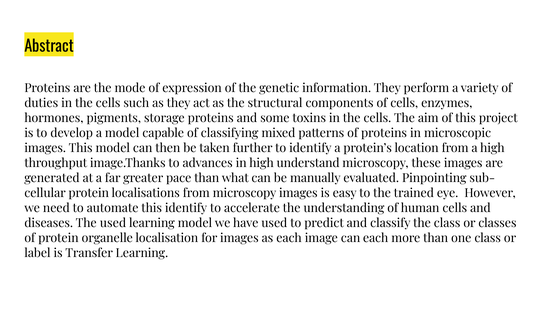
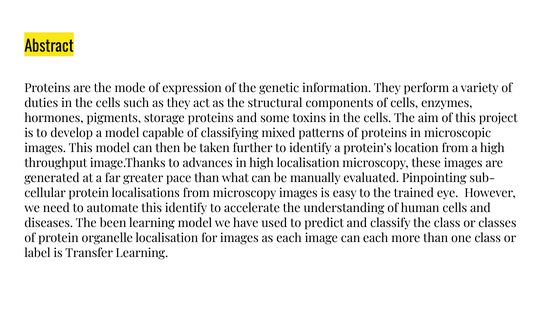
high understand: understand -> localisation (308, 163)
The used: used -> been (113, 223)
